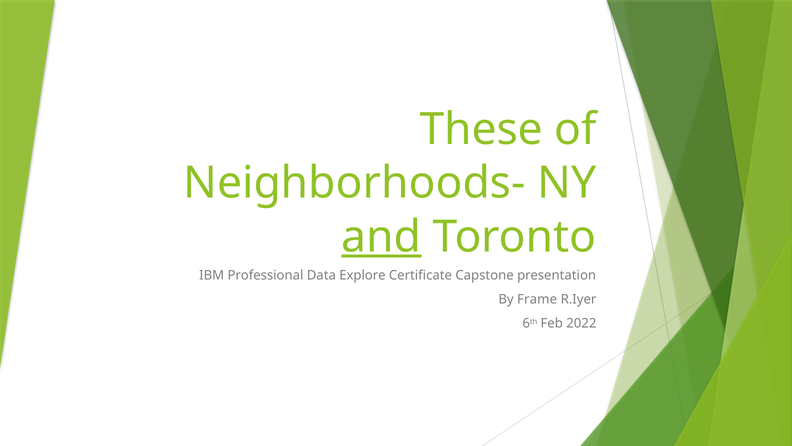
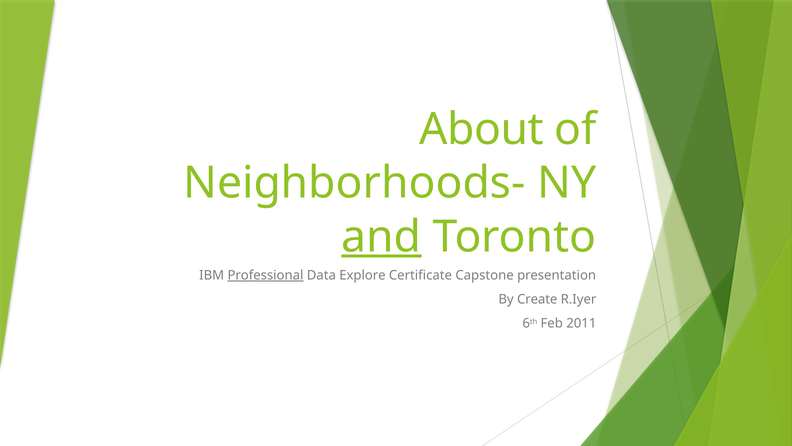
These: These -> About (482, 130)
Professional underline: none -> present (265, 275)
Frame: Frame -> Create (537, 299)
2022: 2022 -> 2011 (581, 323)
